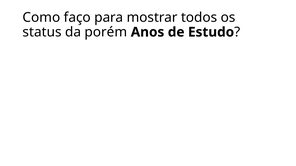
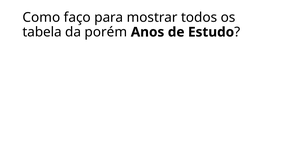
status: status -> tabela (42, 32)
